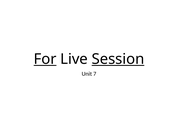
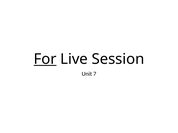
Session underline: present -> none (118, 59)
